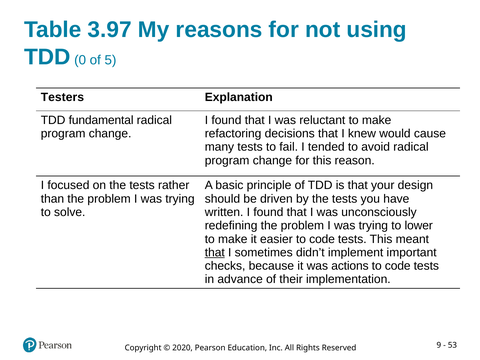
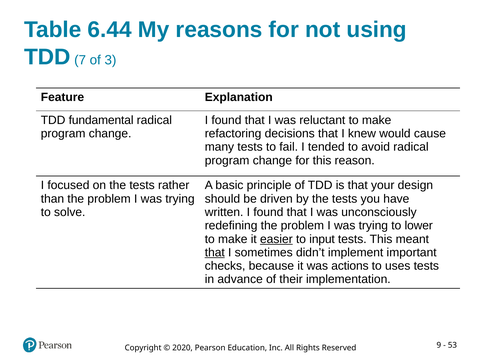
3.97: 3.97 -> 6.44 (110, 30)
0: 0 -> 7 (80, 60)
5: 5 -> 3 (110, 60)
Testers: Testers -> Feature (62, 97)
easier underline: none -> present (276, 239)
code: code -> input (322, 239)
code: code -> uses (398, 266)
